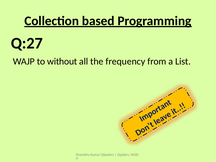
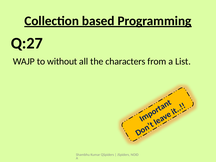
frequency: frequency -> characters (125, 61)
